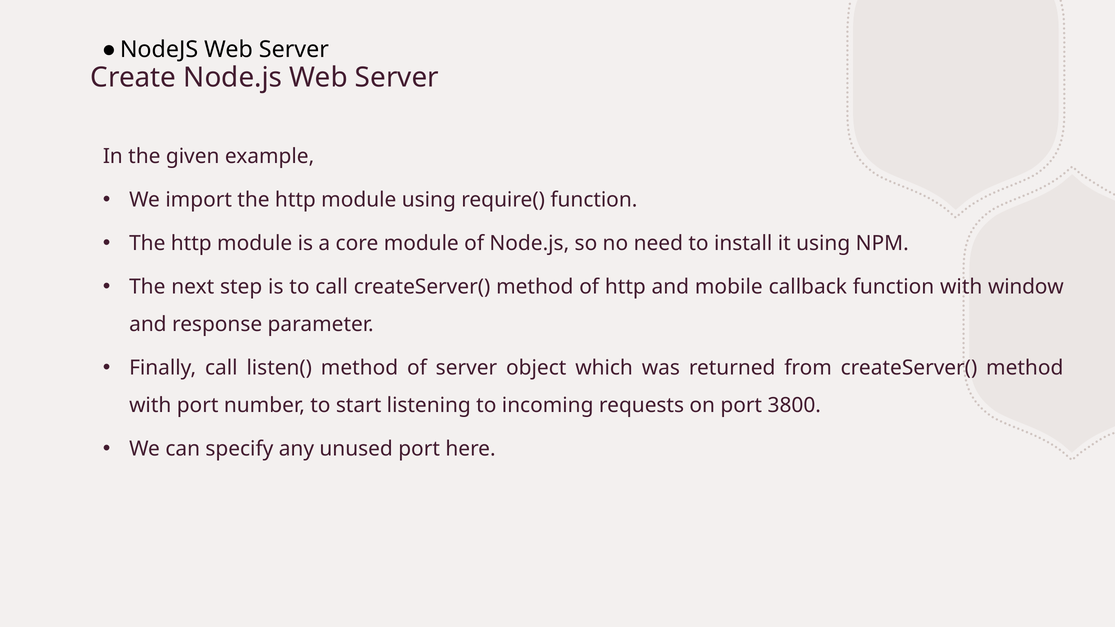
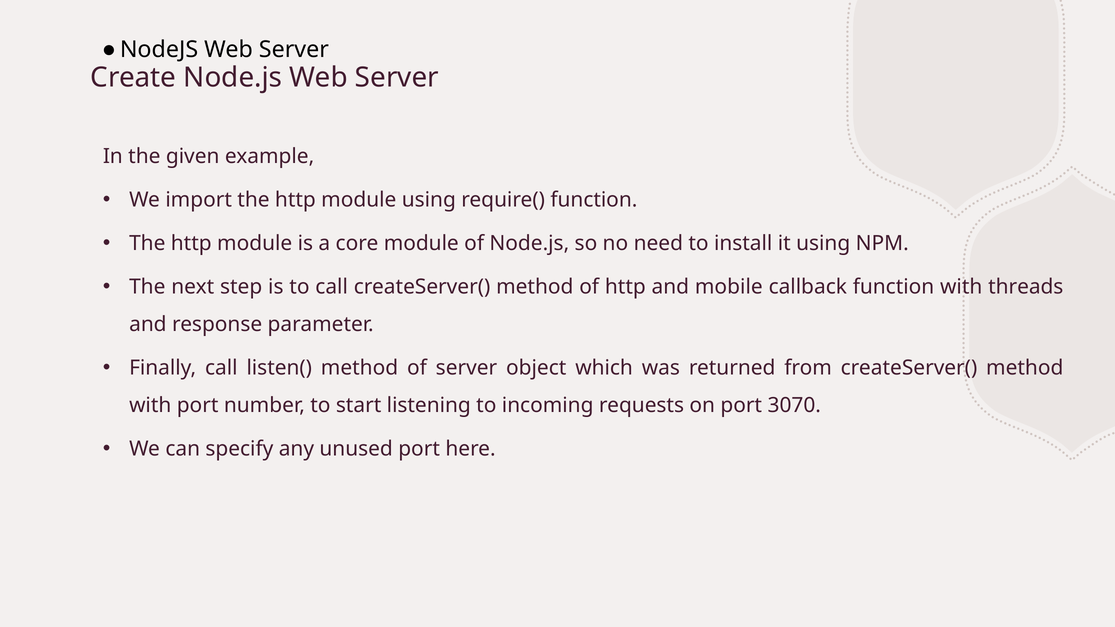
window: window -> threads (1026, 287)
3800: 3800 -> 3070 (794, 406)
